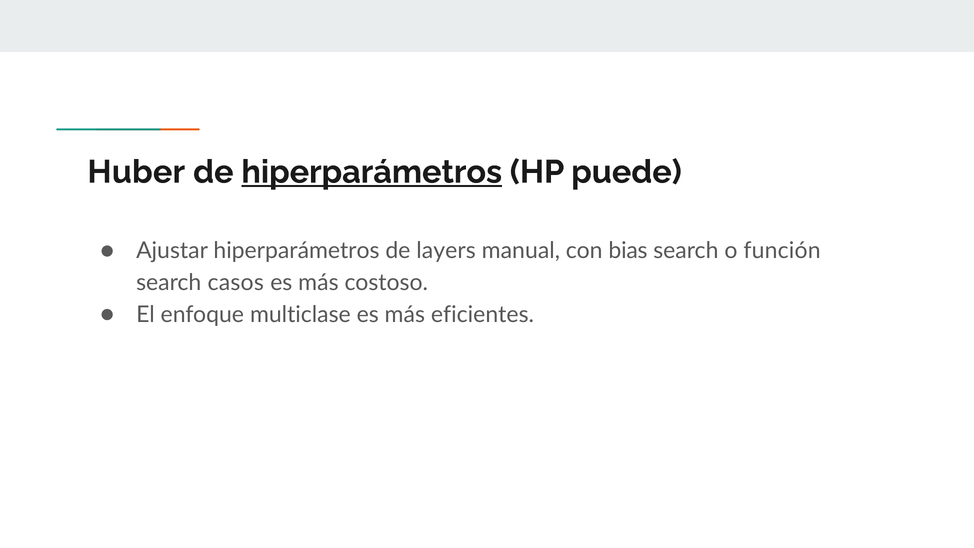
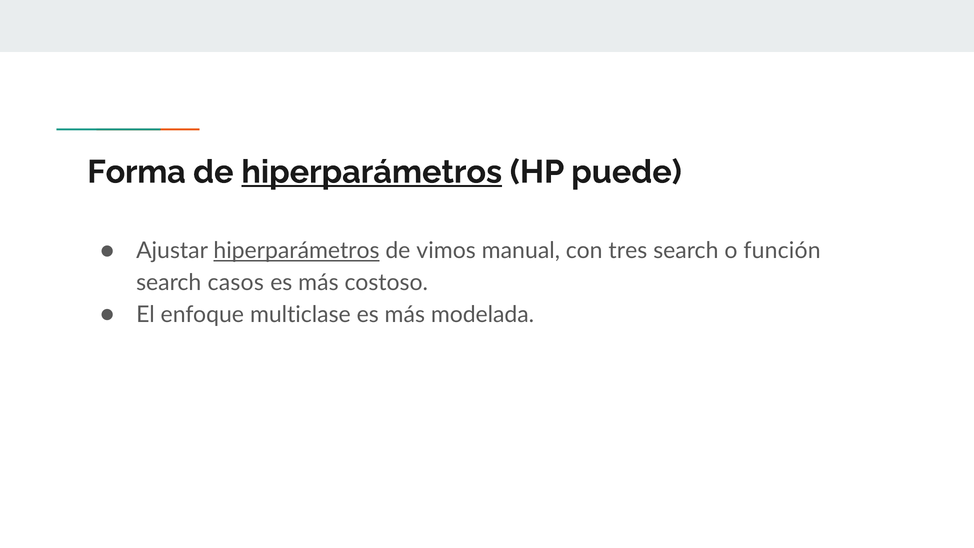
Huber: Huber -> Forma (137, 172)
hiperparámetros underline: none -> present (296, 251)
layers: layers -> vimos (446, 251)
bias: bias -> tres (628, 251)
eficientes: eficientes -> modelada (483, 314)
